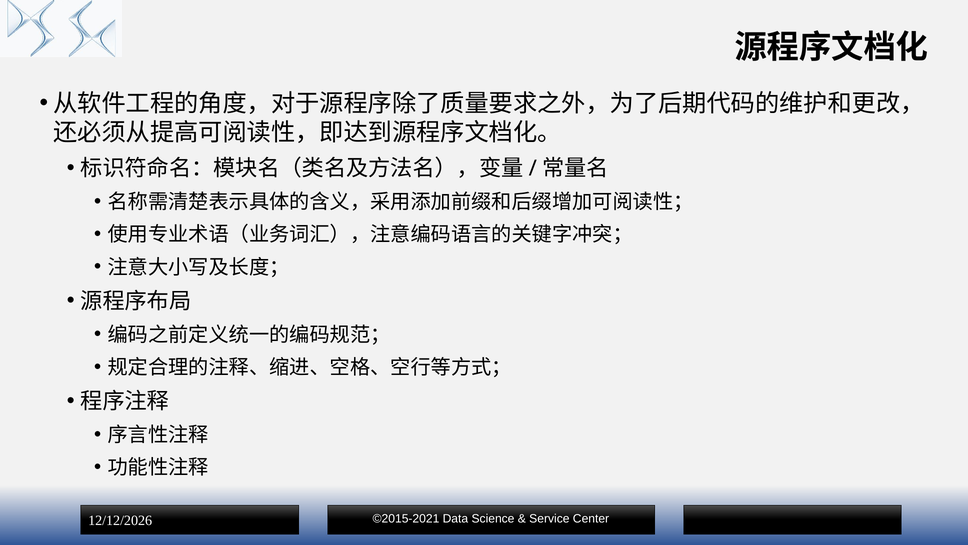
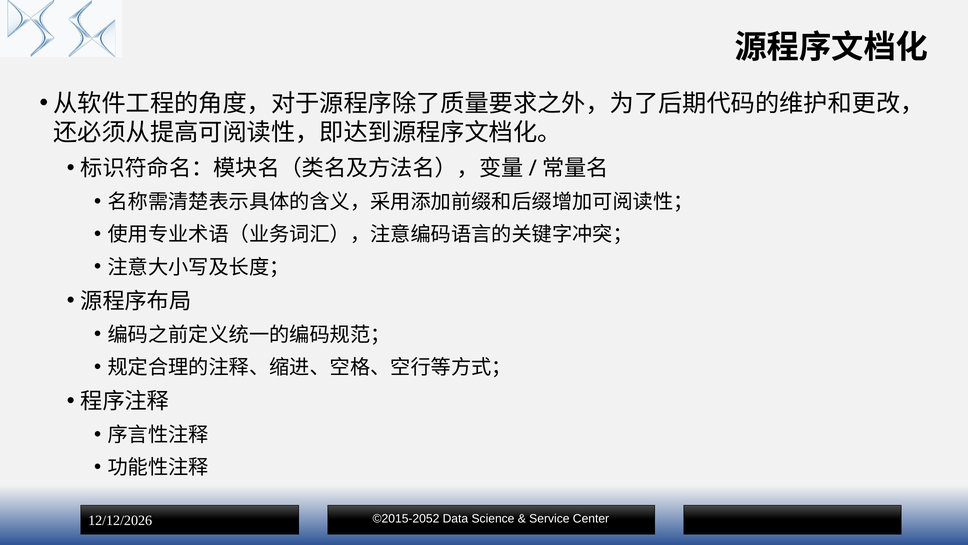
©2015-2021: ©2015-2021 -> ©2015-2052 (406, 518)
